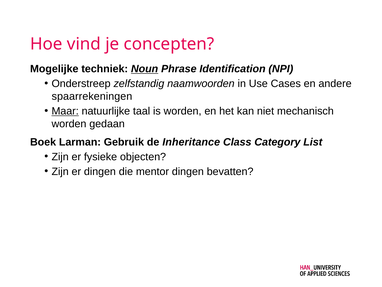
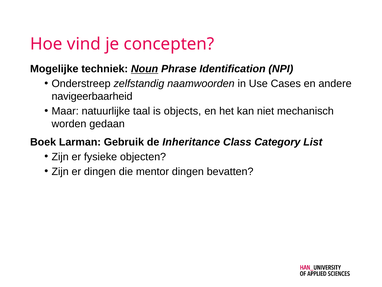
spaarrekeningen: spaarrekeningen -> navigeerbaarheid (92, 96)
Maar underline: present -> none (65, 111)
is worden: worden -> objects (183, 111)
